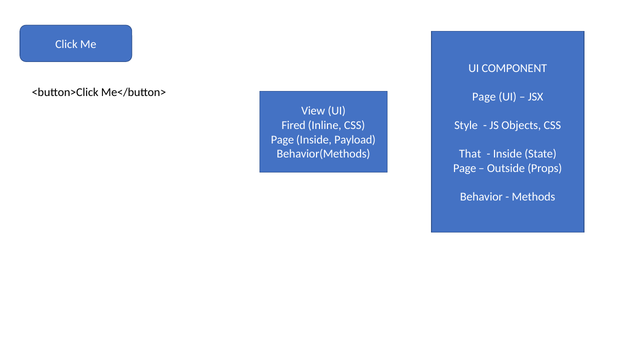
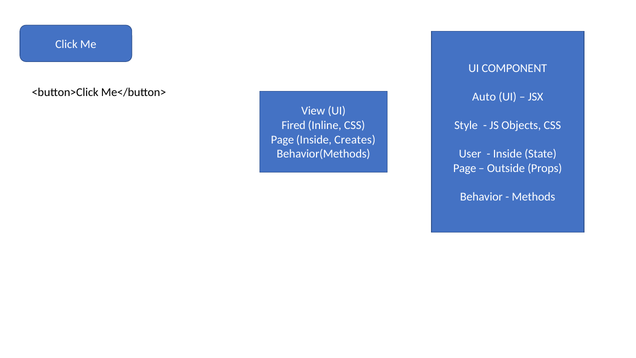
Page: Page -> Auto (484, 97)
Payload: Payload -> Creates (355, 140)
That: That -> User (470, 154)
